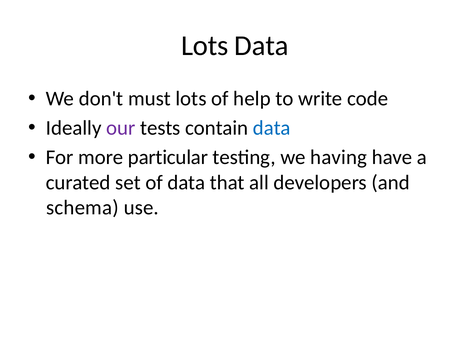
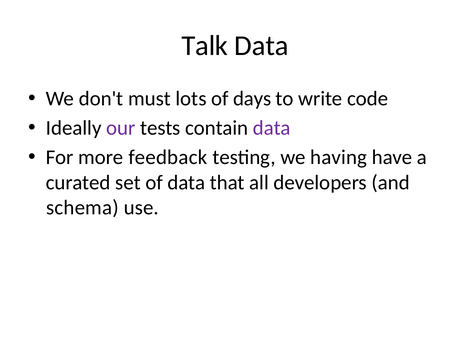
Lots: Lots -> Talk (205, 45)
help: help -> days (252, 99)
data colour: blue -> purple (272, 128)
particular: particular -> feedback (168, 157)
